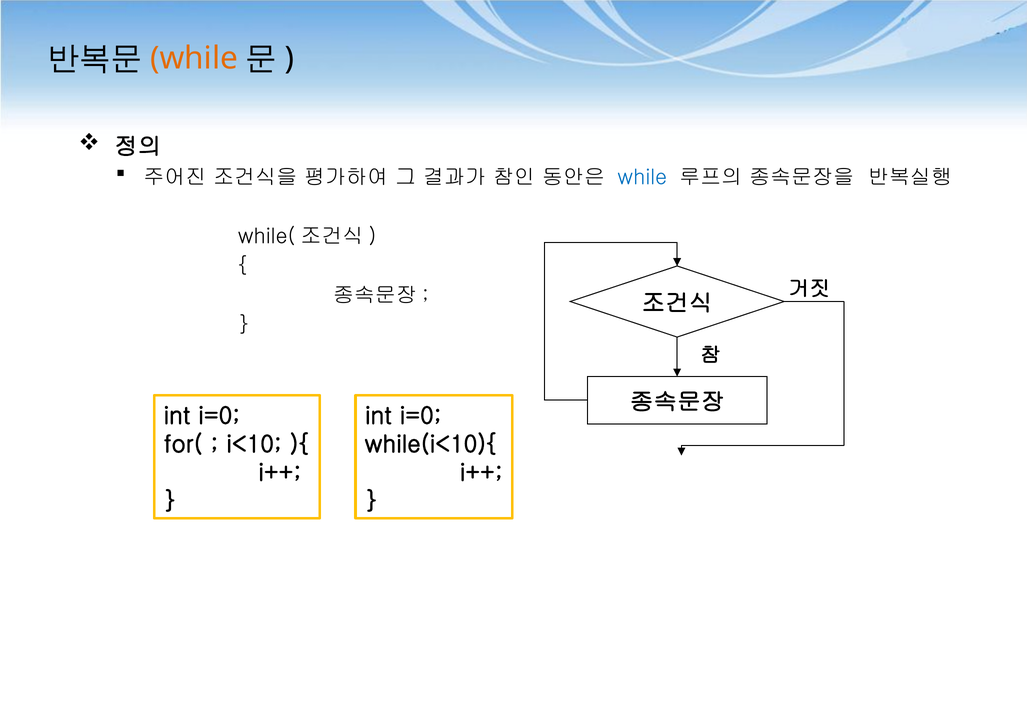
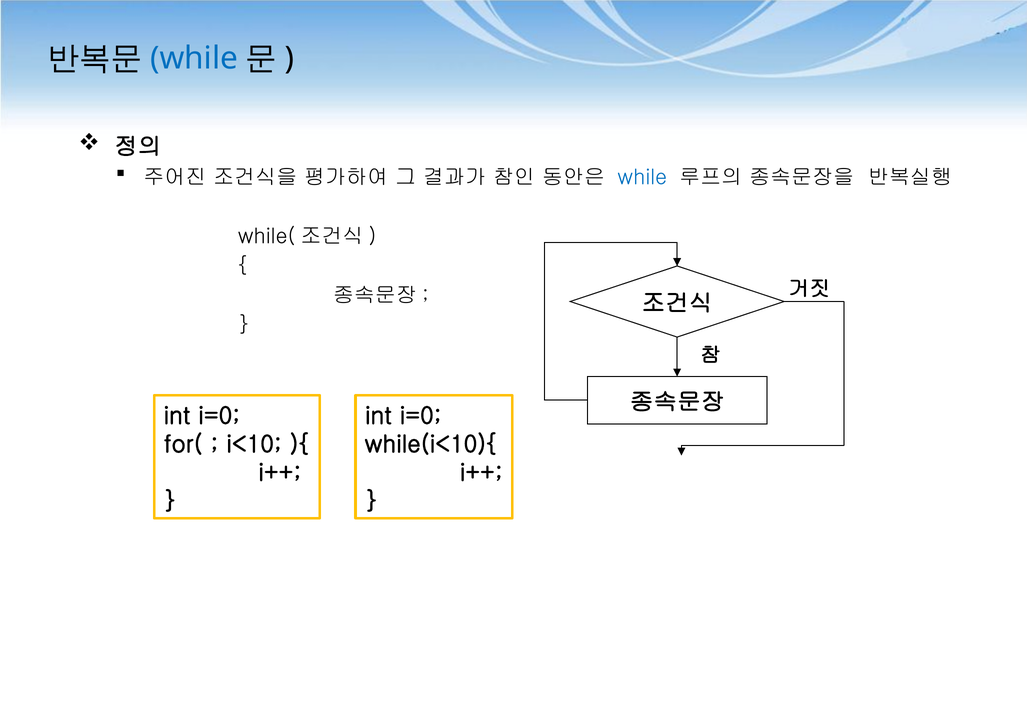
while colour: orange -> blue (194, 58)
